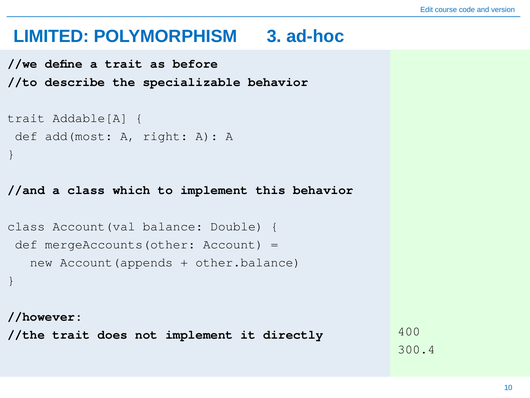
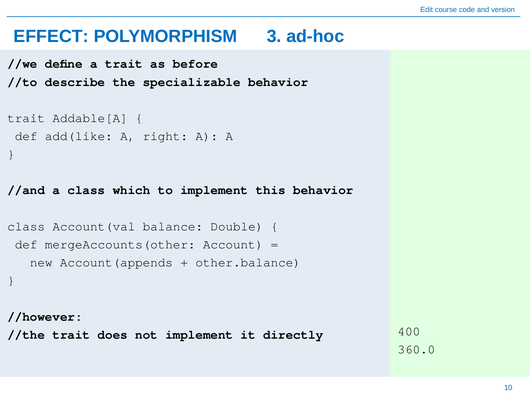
LIMITED: LIMITED -> EFFECT (51, 36)
add(most: add(most -> add(like (79, 136)
300.4: 300.4 -> 360.0 (416, 349)
